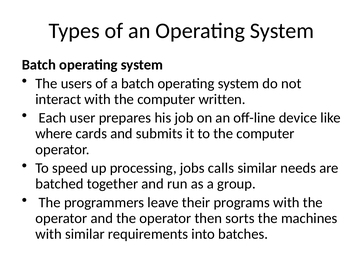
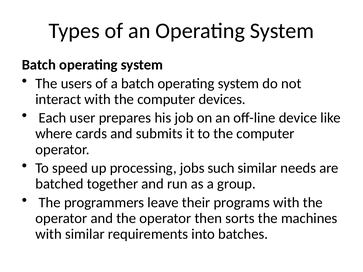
written: written -> devices (222, 99)
calls: calls -> such (221, 168)
